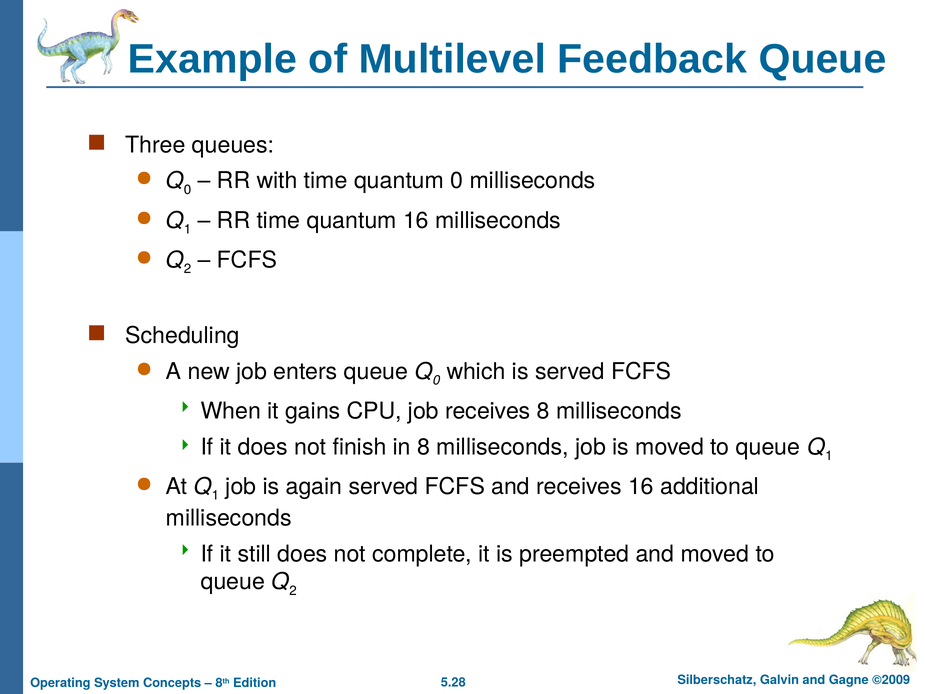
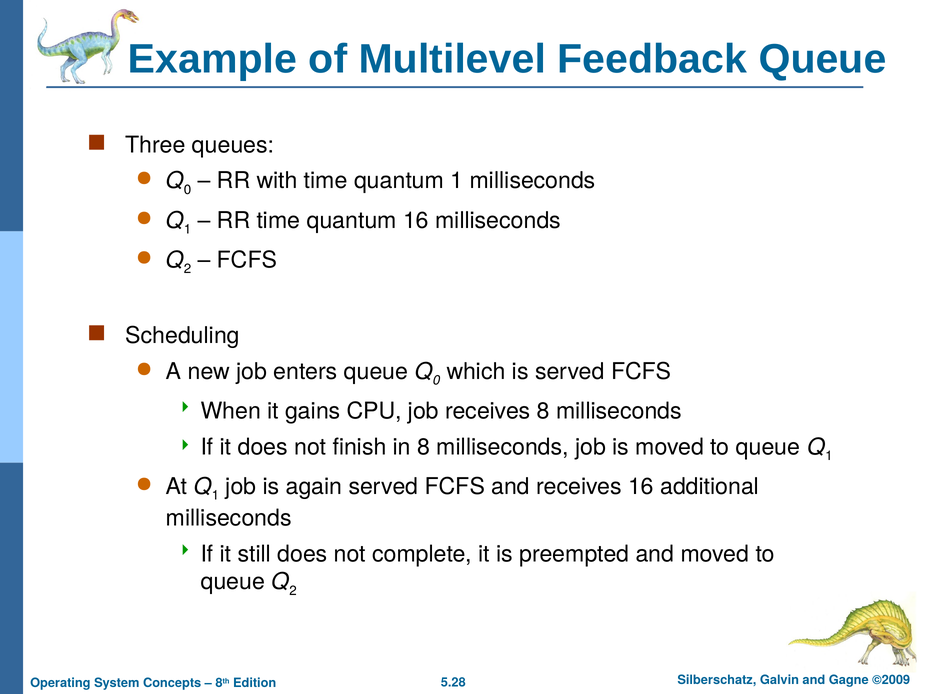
quantum 0: 0 -> 1 (457, 181)
